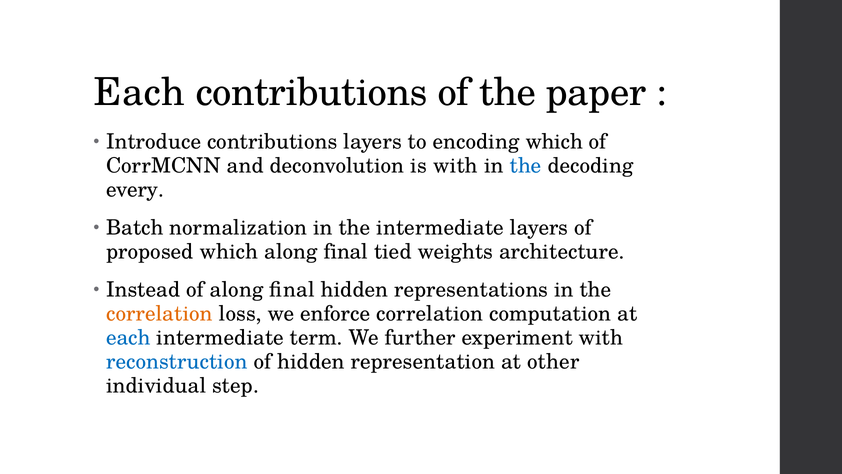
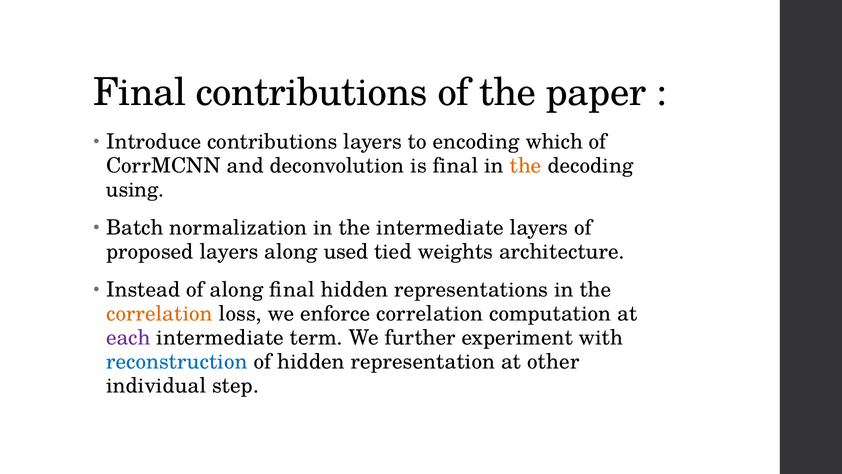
Each: Each -> Final (140, 93)
is with: with -> final (455, 166)
the colour: blue -> orange (526, 166)
every: every -> using (135, 190)
proposed which: which -> layers (229, 252)
final: final -> used (346, 252)
each colour: blue -> purple (128, 338)
